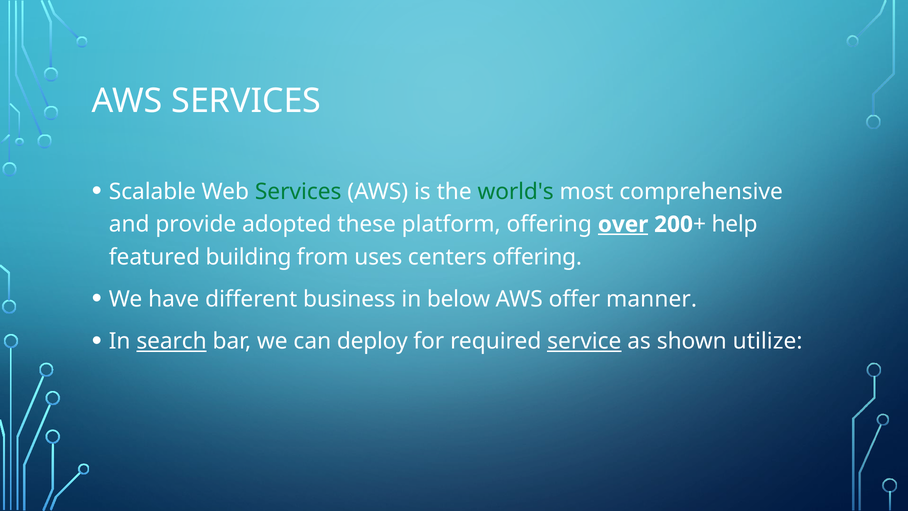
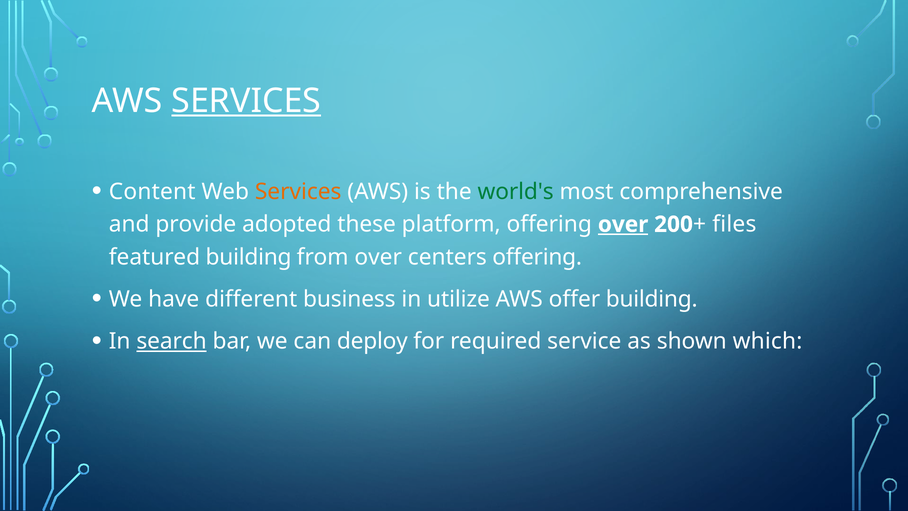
SERVICES underline: none -> present (246, 101)
Scalable: Scalable -> Content (152, 192)
Services colour: green -> orange (298, 192)
help: help -> files (734, 224)
from uses: uses -> over (378, 257)
below: below -> utilize (458, 299)
offer manner: manner -> building (652, 299)
service underline: present -> none (584, 341)
utilize: utilize -> which (768, 341)
